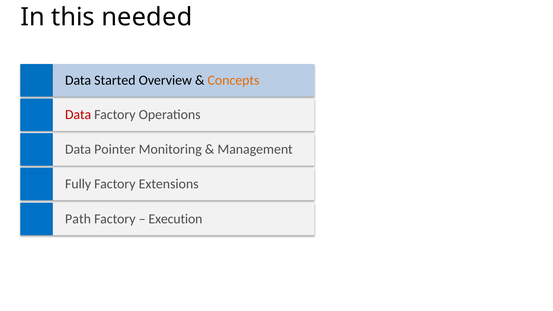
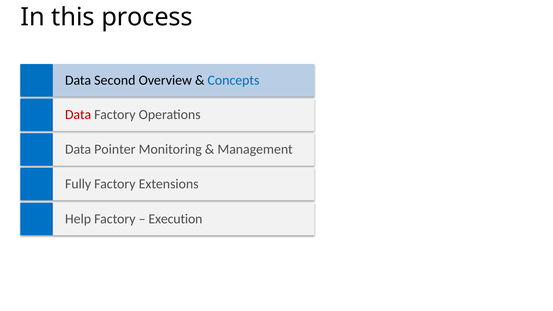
needed: needed -> process (147, 17)
Started: Started -> Second (115, 80)
Concepts colour: orange -> blue (233, 80)
Path: Path -> Help (78, 219)
